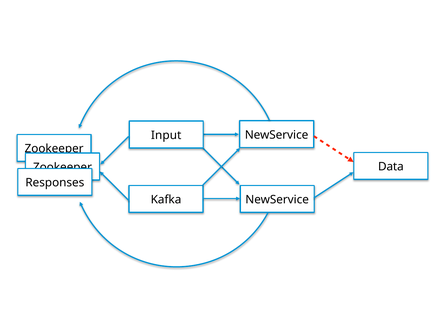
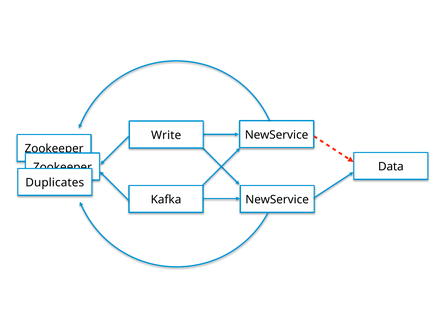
Input: Input -> Write (166, 136)
Responses: Responses -> Duplicates (55, 183)
